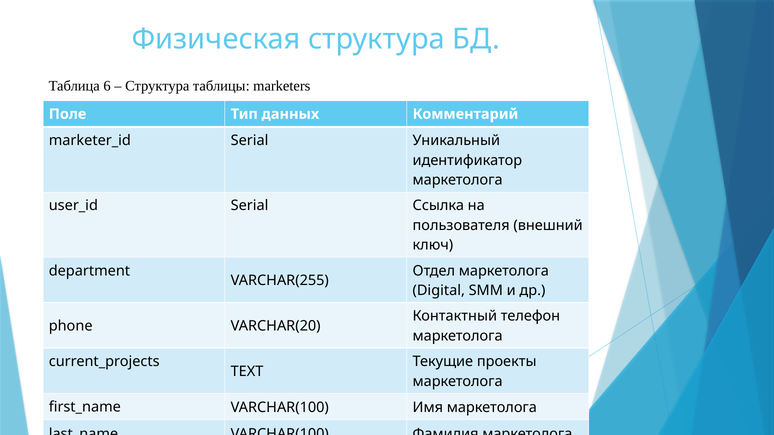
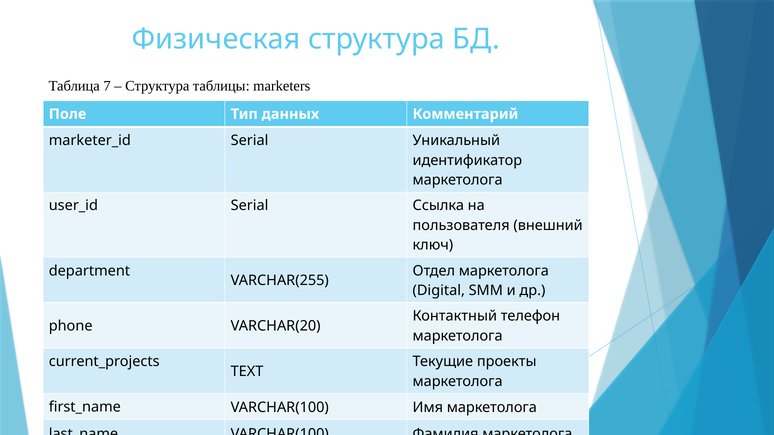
6: 6 -> 7 (107, 86)
